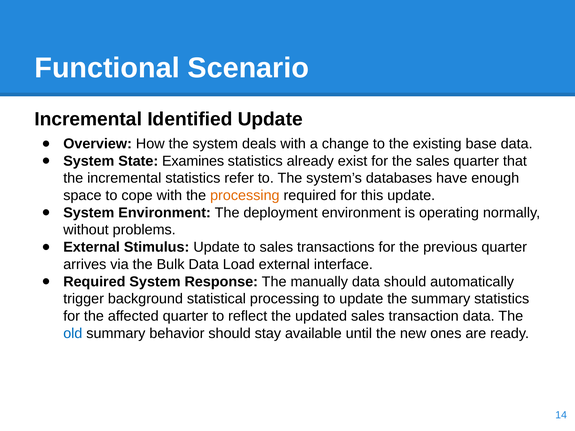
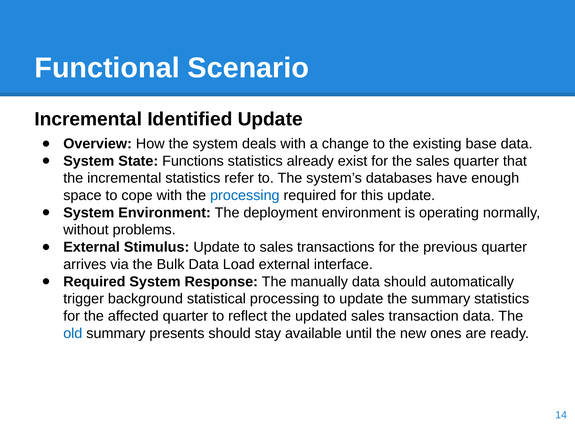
Examines: Examines -> Functions (193, 161)
processing colour: orange -> blue (245, 196)
behavior: behavior -> presents (177, 334)
